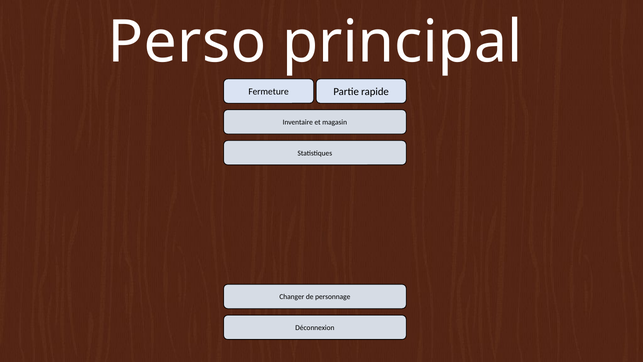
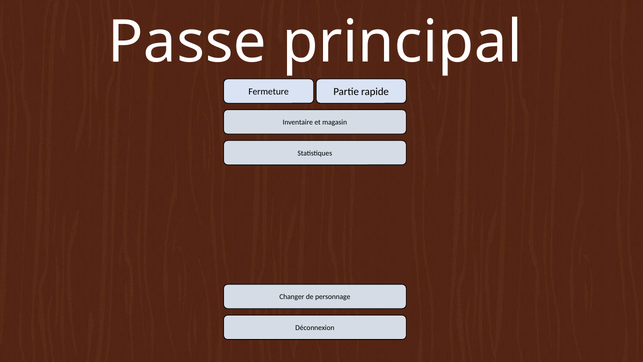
Perso: Perso -> Passe (187, 42)
